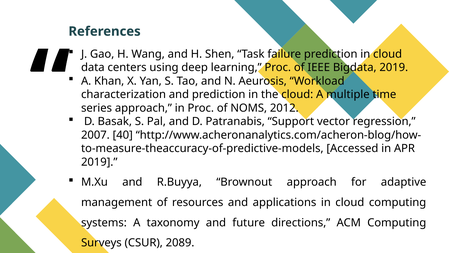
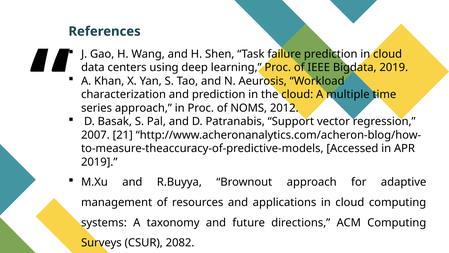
40: 40 -> 21 (123, 135)
2089: 2089 -> 2082 (180, 243)
